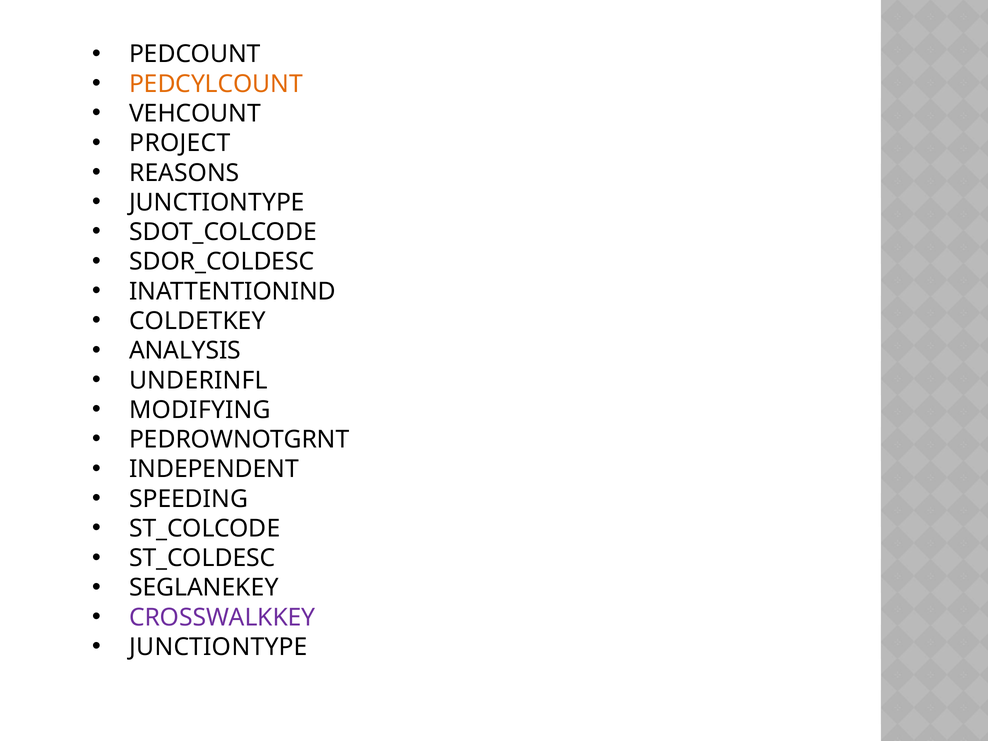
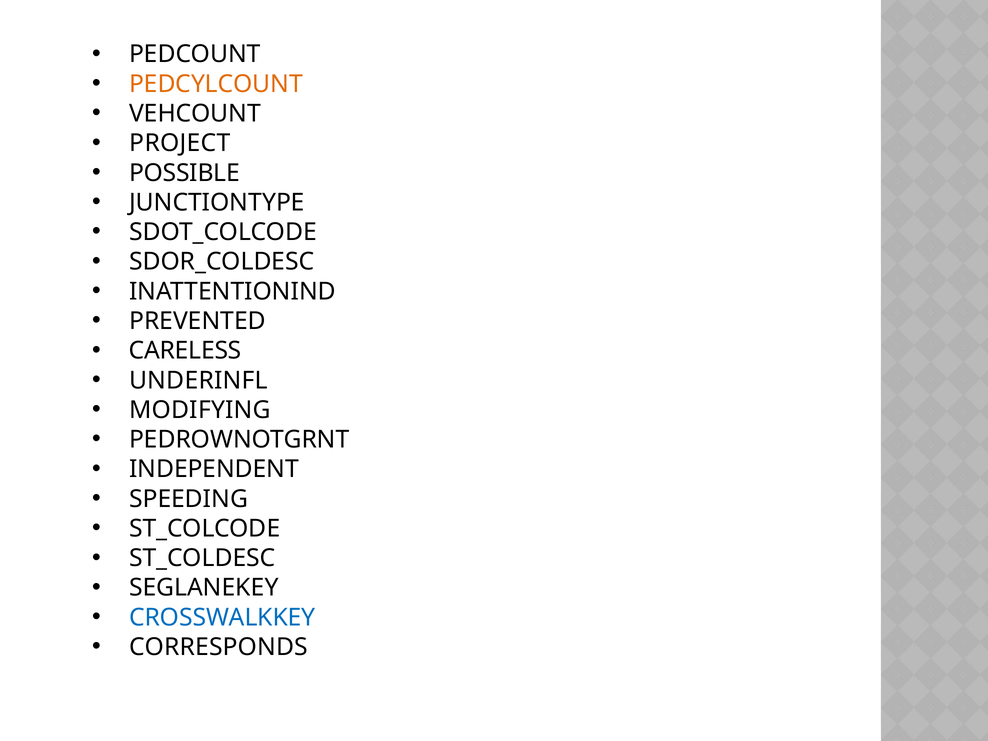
REASONS: REASONS -> POSSIBLE (184, 173)
COLDETKEY: COLDETKEY -> PREVENTED (197, 321)
ANALYSIS: ANALYSIS -> CARELESS (185, 351)
CROSSWALKKEY colour: purple -> blue (222, 617)
JUNCTIONTYPE: JUNCTIONTYPE -> CORRESPONDS (219, 647)
